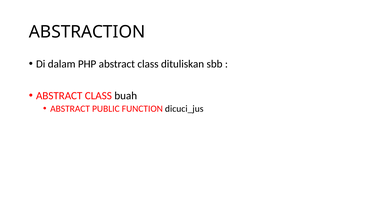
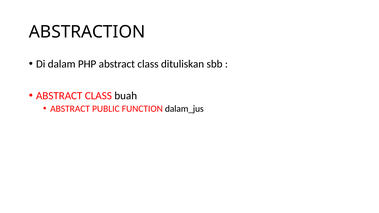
dicuci_jus: dicuci_jus -> dalam_jus (184, 109)
